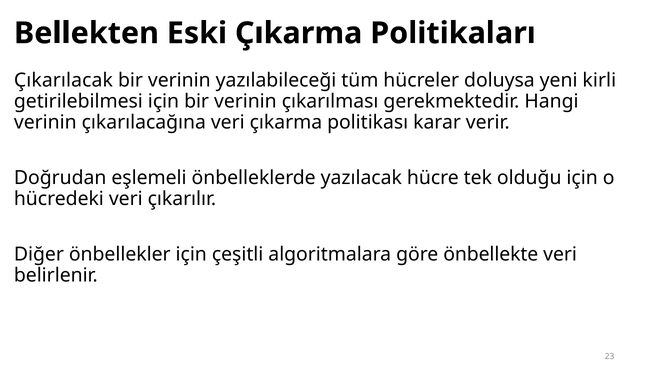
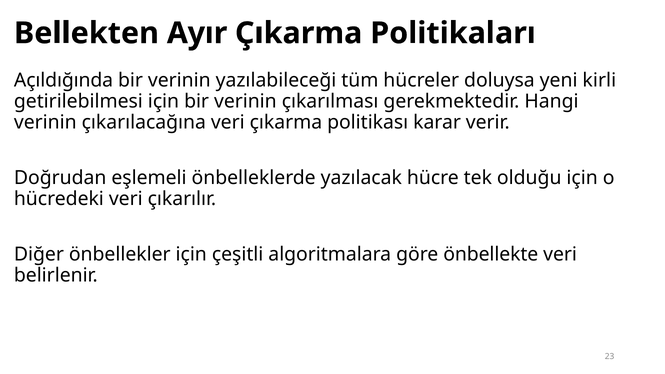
Eski: Eski -> Ayır (197, 33)
Çıkarılacak: Çıkarılacak -> Açıldığında (64, 80)
